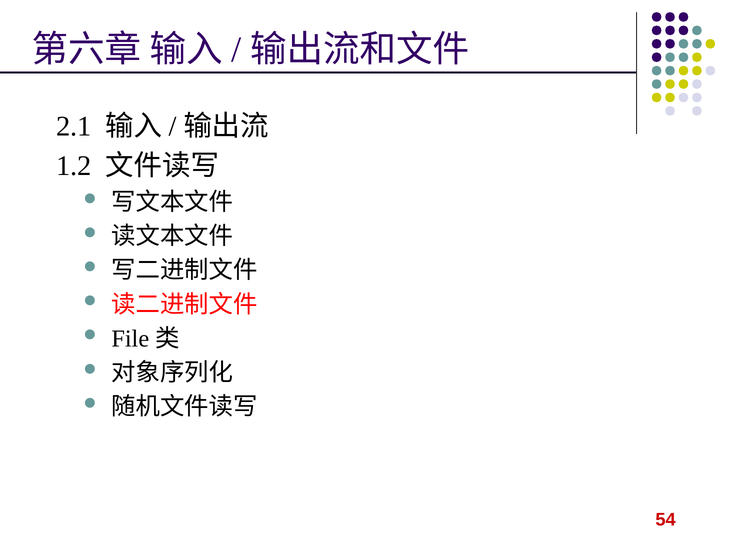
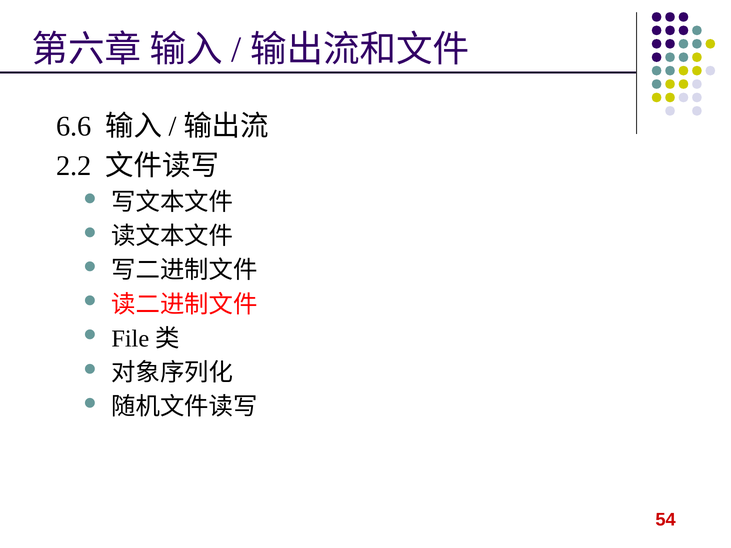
2.1: 2.1 -> 6.6 (74, 126)
1.2: 1.2 -> 2.2 (74, 166)
